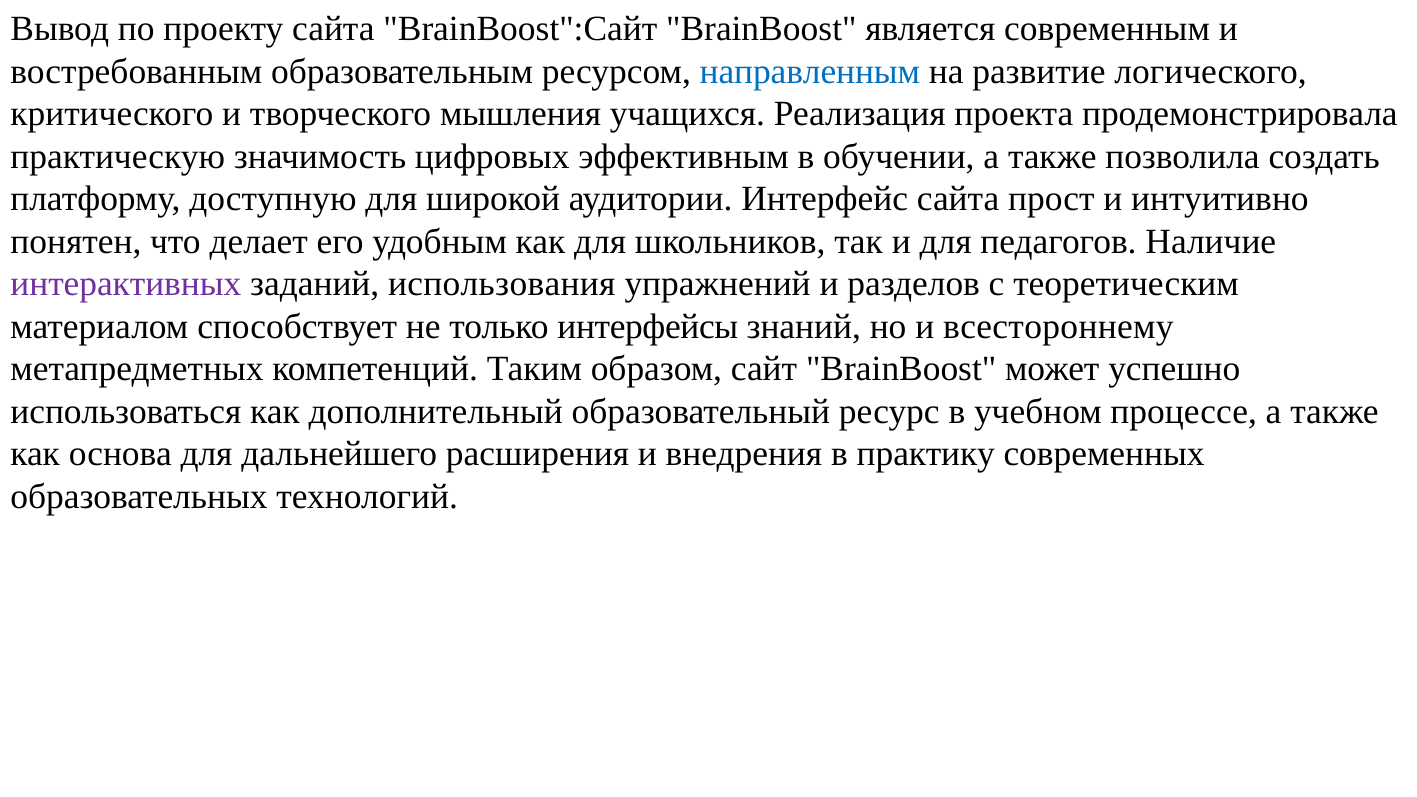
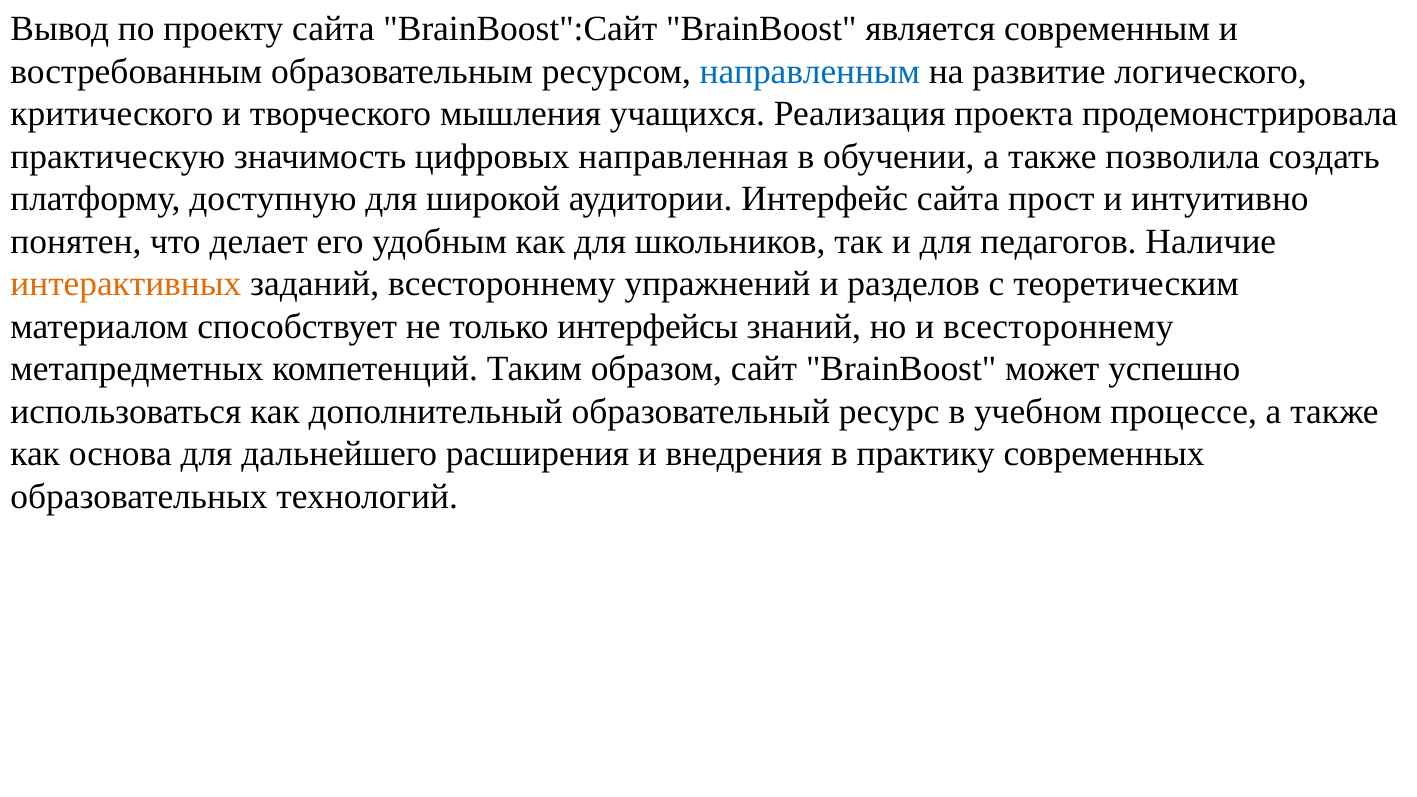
эффективным: эффективным -> направленная (683, 156)
интерактивных colour: purple -> orange (126, 284)
заданий использования: использования -> всестороннему (502, 284)
